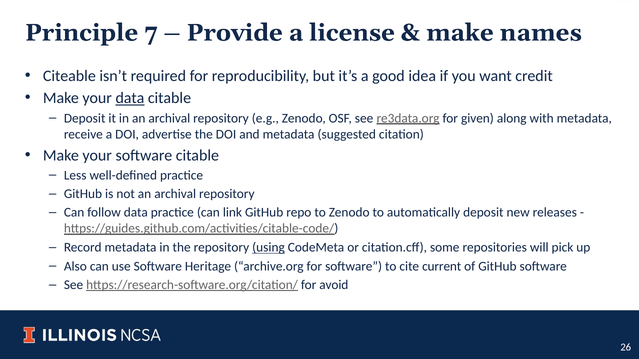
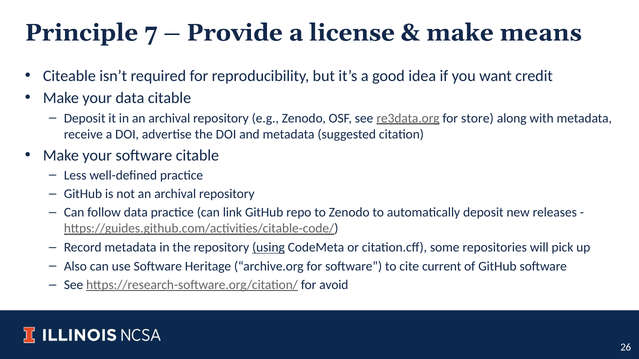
names: names -> means (541, 33)
data underline: present -> none (130, 98)
given: given -> store (477, 118)
